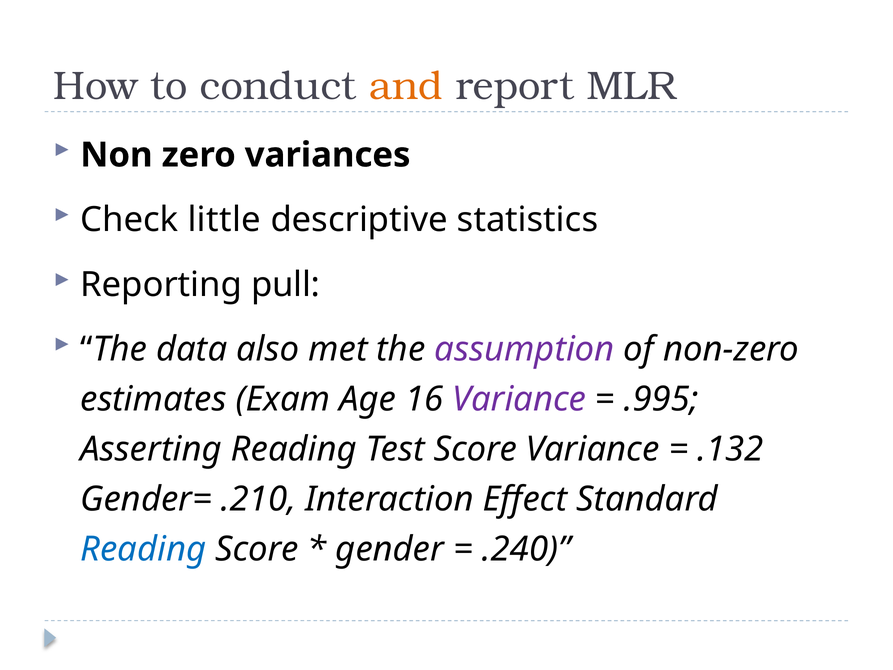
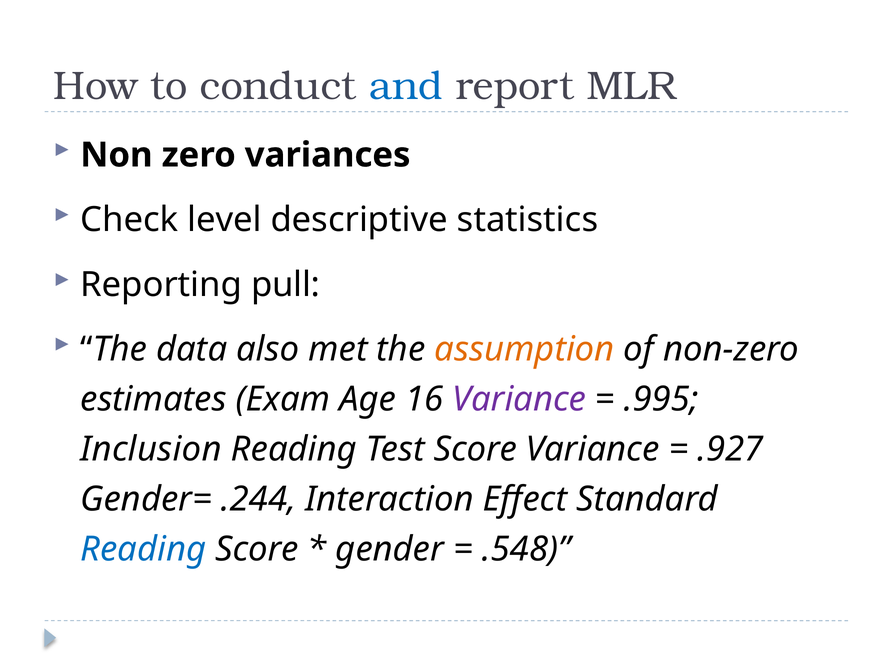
and colour: orange -> blue (406, 86)
little: little -> level (224, 220)
assumption colour: purple -> orange (524, 349)
Asserting: Asserting -> Inclusion (151, 449)
.132: .132 -> .927 (730, 449)
.210: .210 -> .244 (259, 499)
.240: .240 -> .548 (526, 549)
